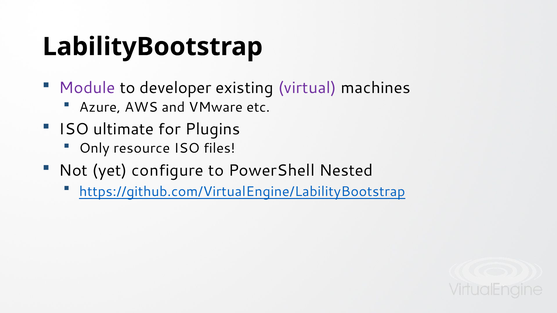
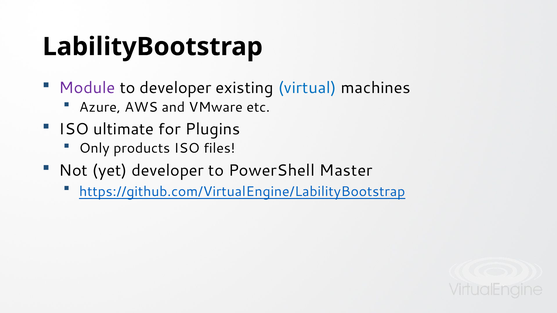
virtual colour: purple -> blue (307, 88)
resource: resource -> products (142, 148)
yet configure: configure -> developer (168, 171)
Nested: Nested -> Master (346, 171)
